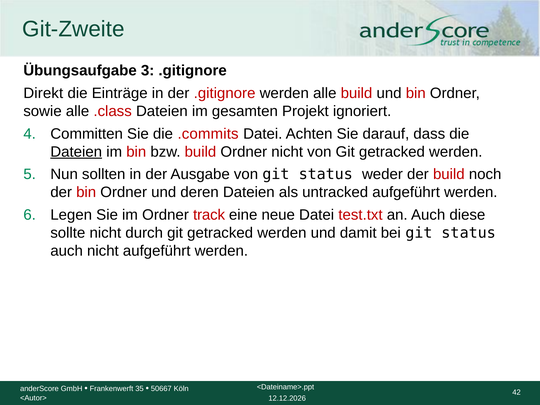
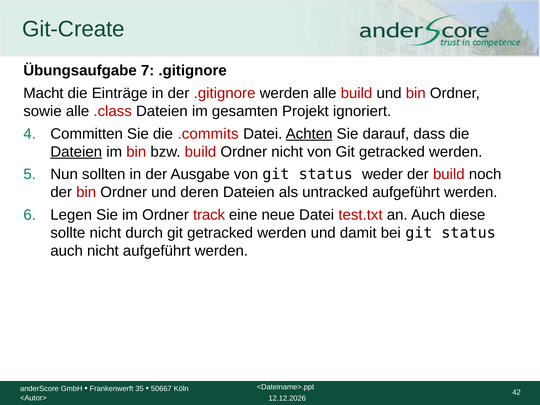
Git-Zweite: Git-Zweite -> Git-Create (74, 29)
3: 3 -> 7 (148, 71)
Direkt: Direkt -> Macht (43, 93)
Achten underline: none -> present (309, 134)
